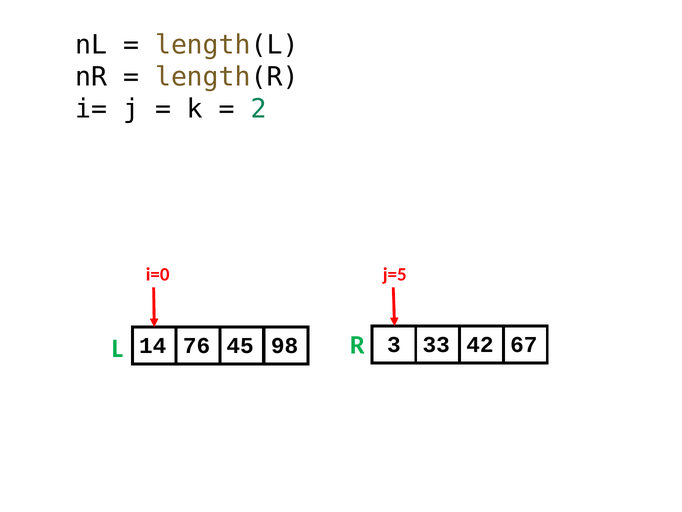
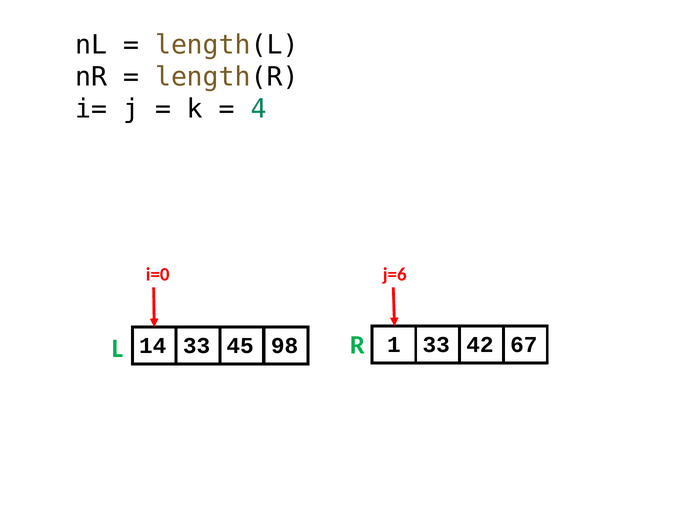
2: 2 -> 4 (259, 109)
j=5: j=5 -> j=6 (395, 274)
14 76: 76 -> 33 (197, 345)
3: 3 -> 1 (394, 344)
